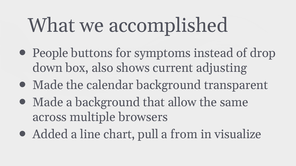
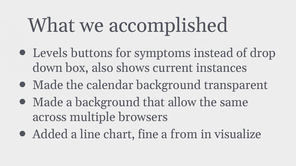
People: People -> Levels (50, 53)
adjusting: adjusting -> instances (222, 68)
pull: pull -> fine (148, 135)
